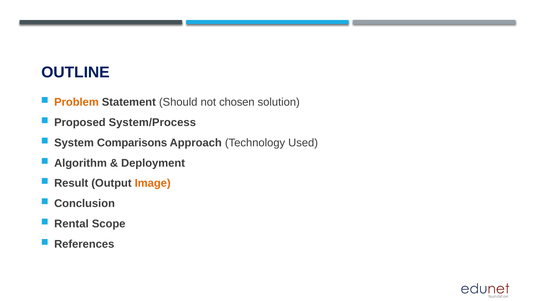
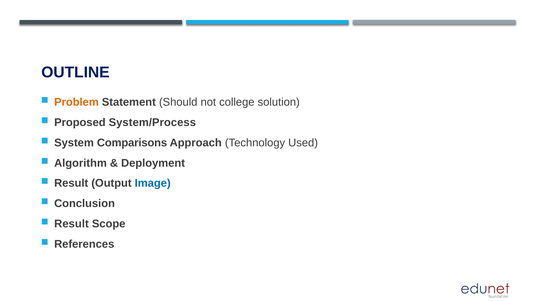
chosen: chosen -> college (237, 102)
Image colour: orange -> blue (153, 183)
Rental: Rental -> Result (71, 224)
